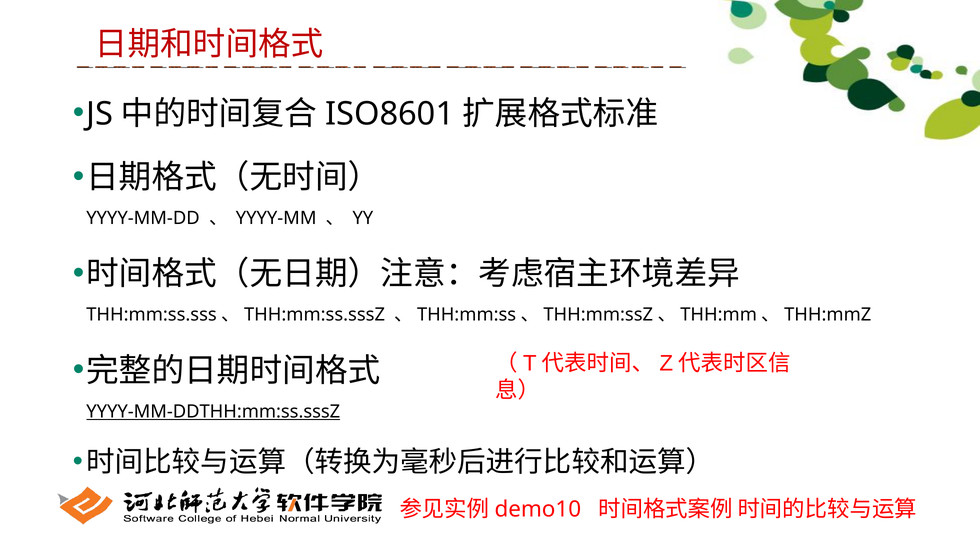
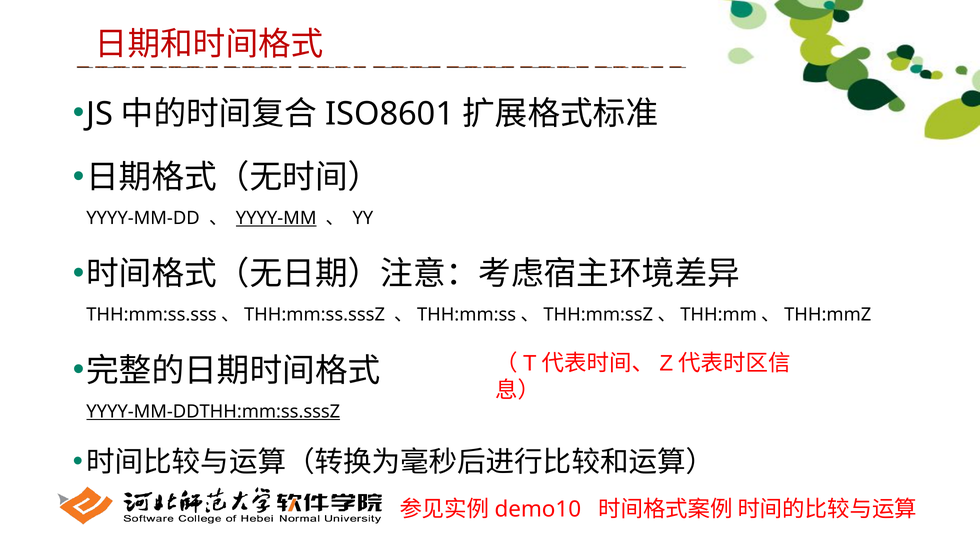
YYYY-MM underline: none -> present (276, 218)
